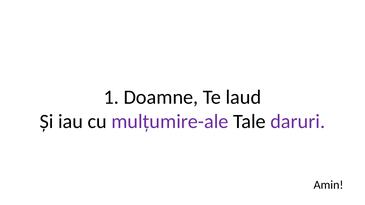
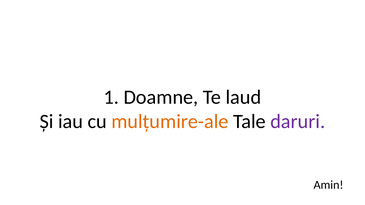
mulțumire-ale colour: purple -> orange (170, 122)
